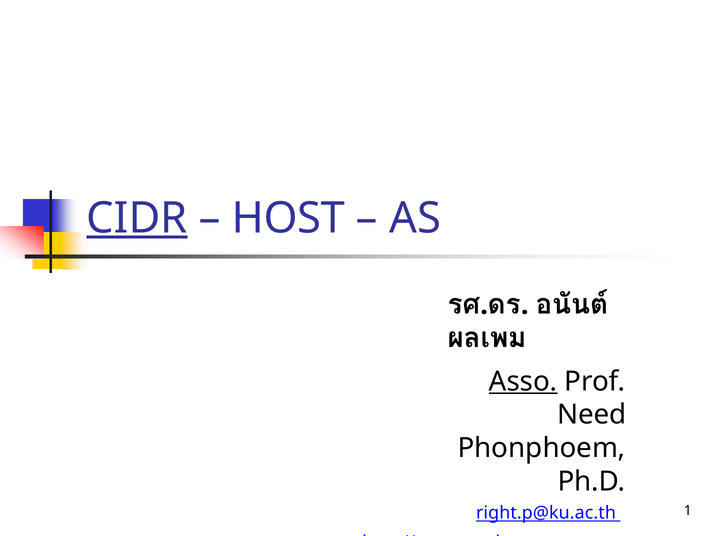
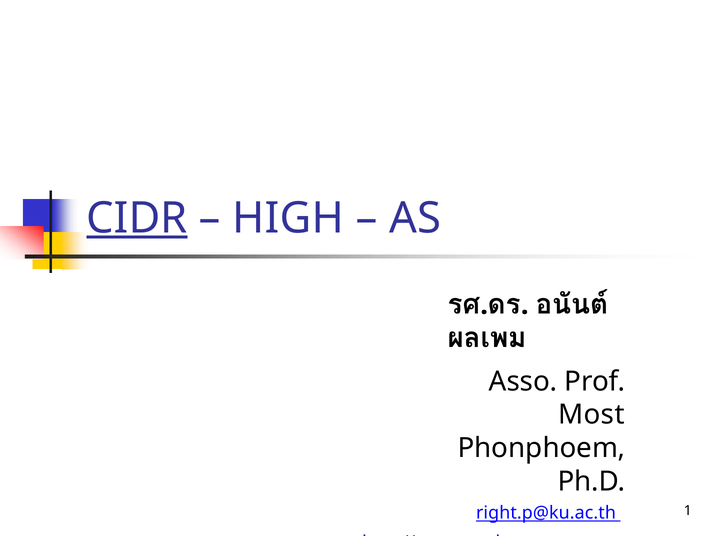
HOST: HOST -> HIGH (288, 218)
Asso underline: present -> none (523, 381)
Need: Need -> Most (592, 414)
